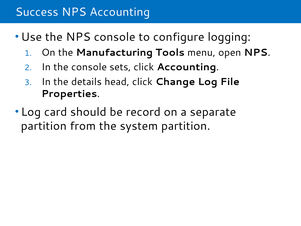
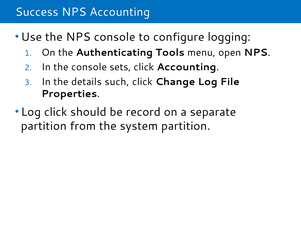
Manufacturing: Manufacturing -> Authenticating (114, 53)
head: head -> such (117, 82)
Log card: card -> click (56, 112)
